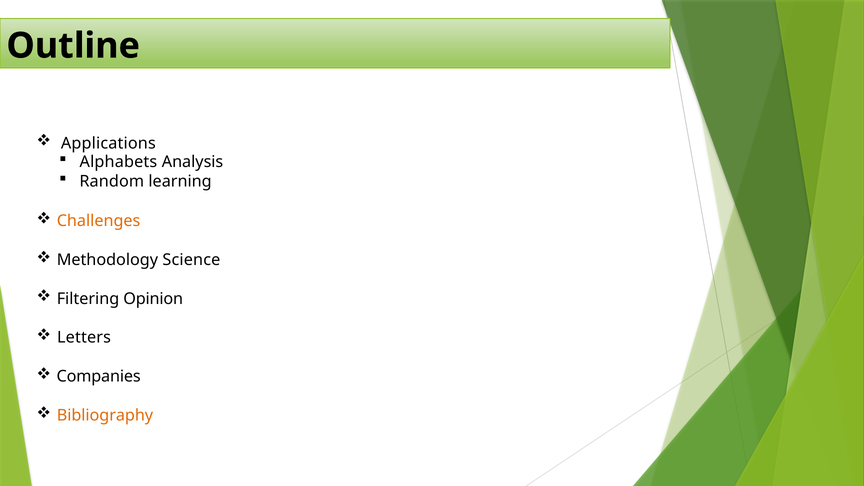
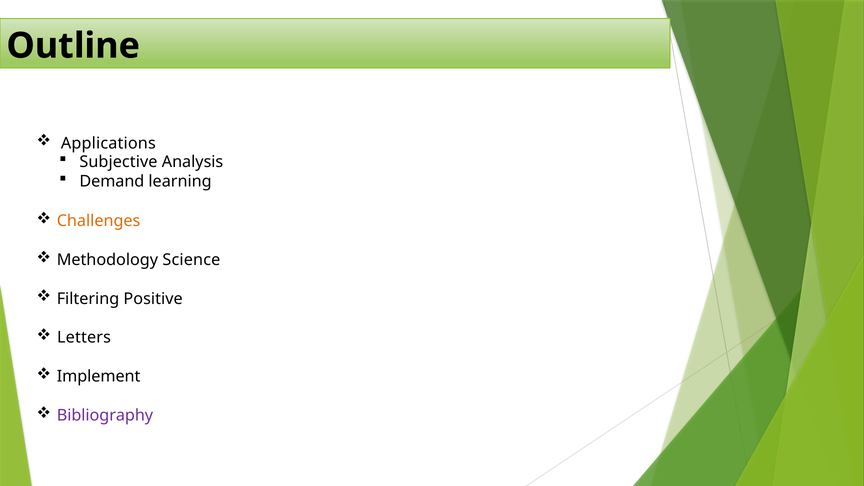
Alphabets: Alphabets -> Subjective (118, 162)
Random: Random -> Demand (112, 181)
Opinion: Opinion -> Positive (153, 299)
Companies: Companies -> Implement (99, 376)
Bibliography colour: orange -> purple (105, 415)
